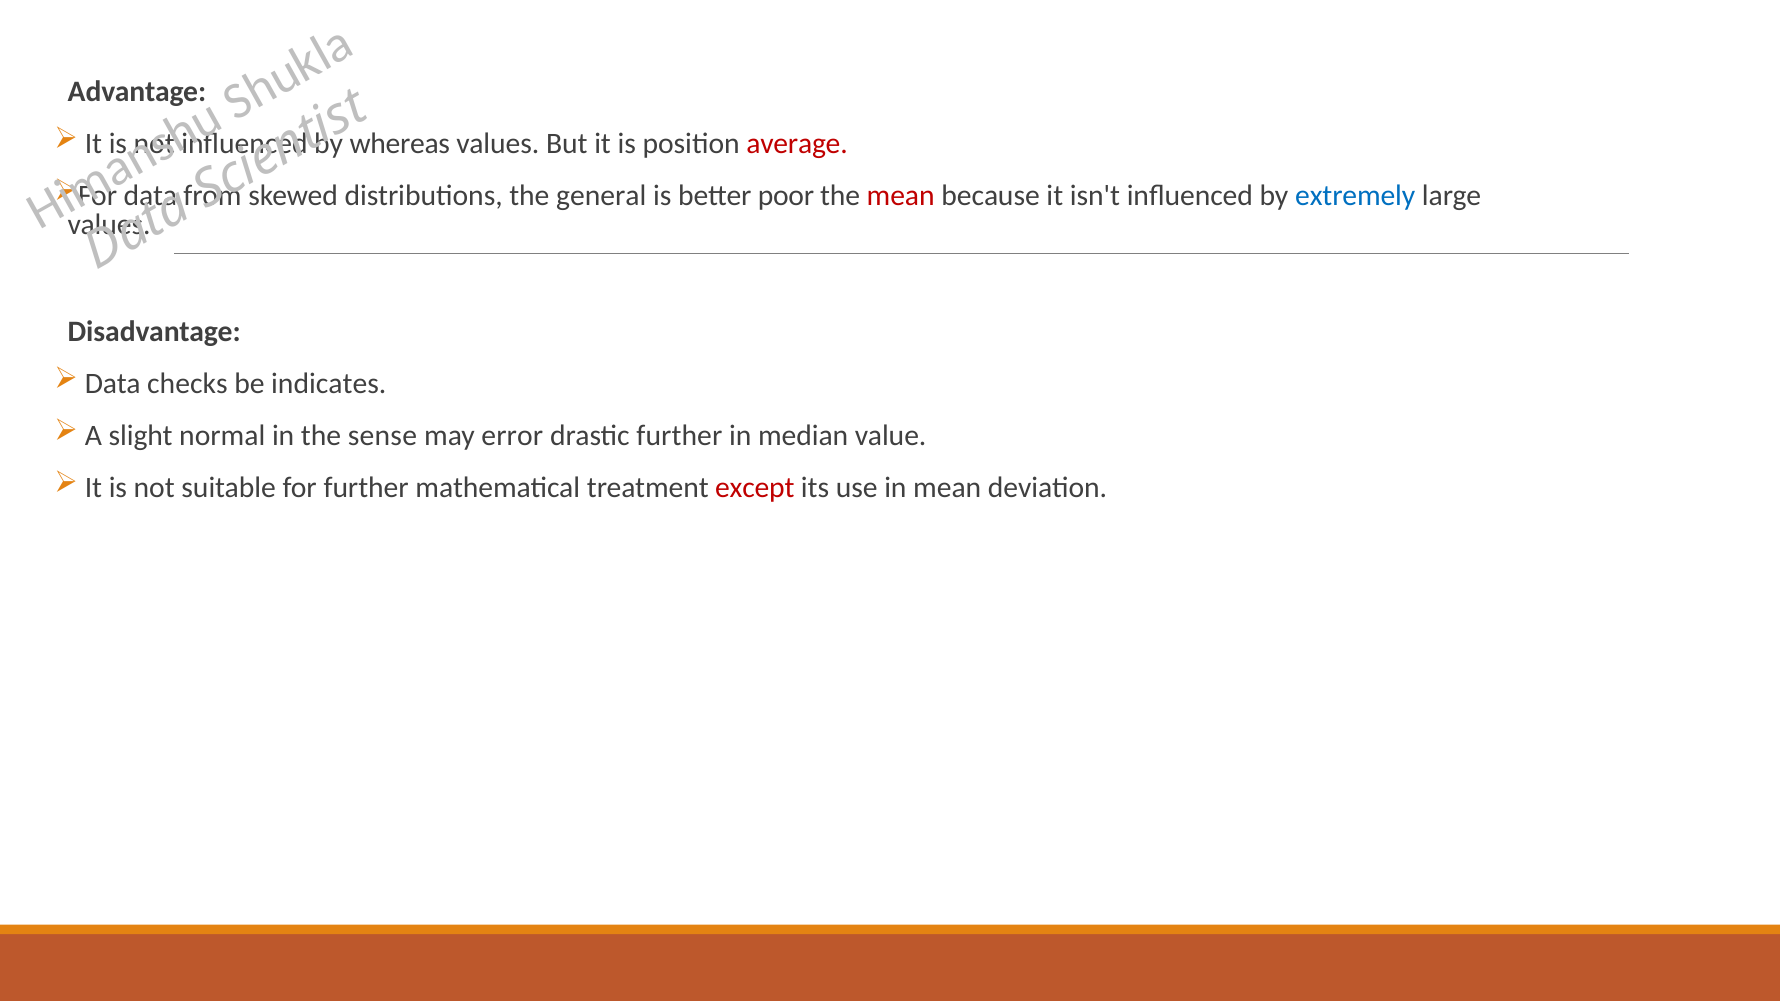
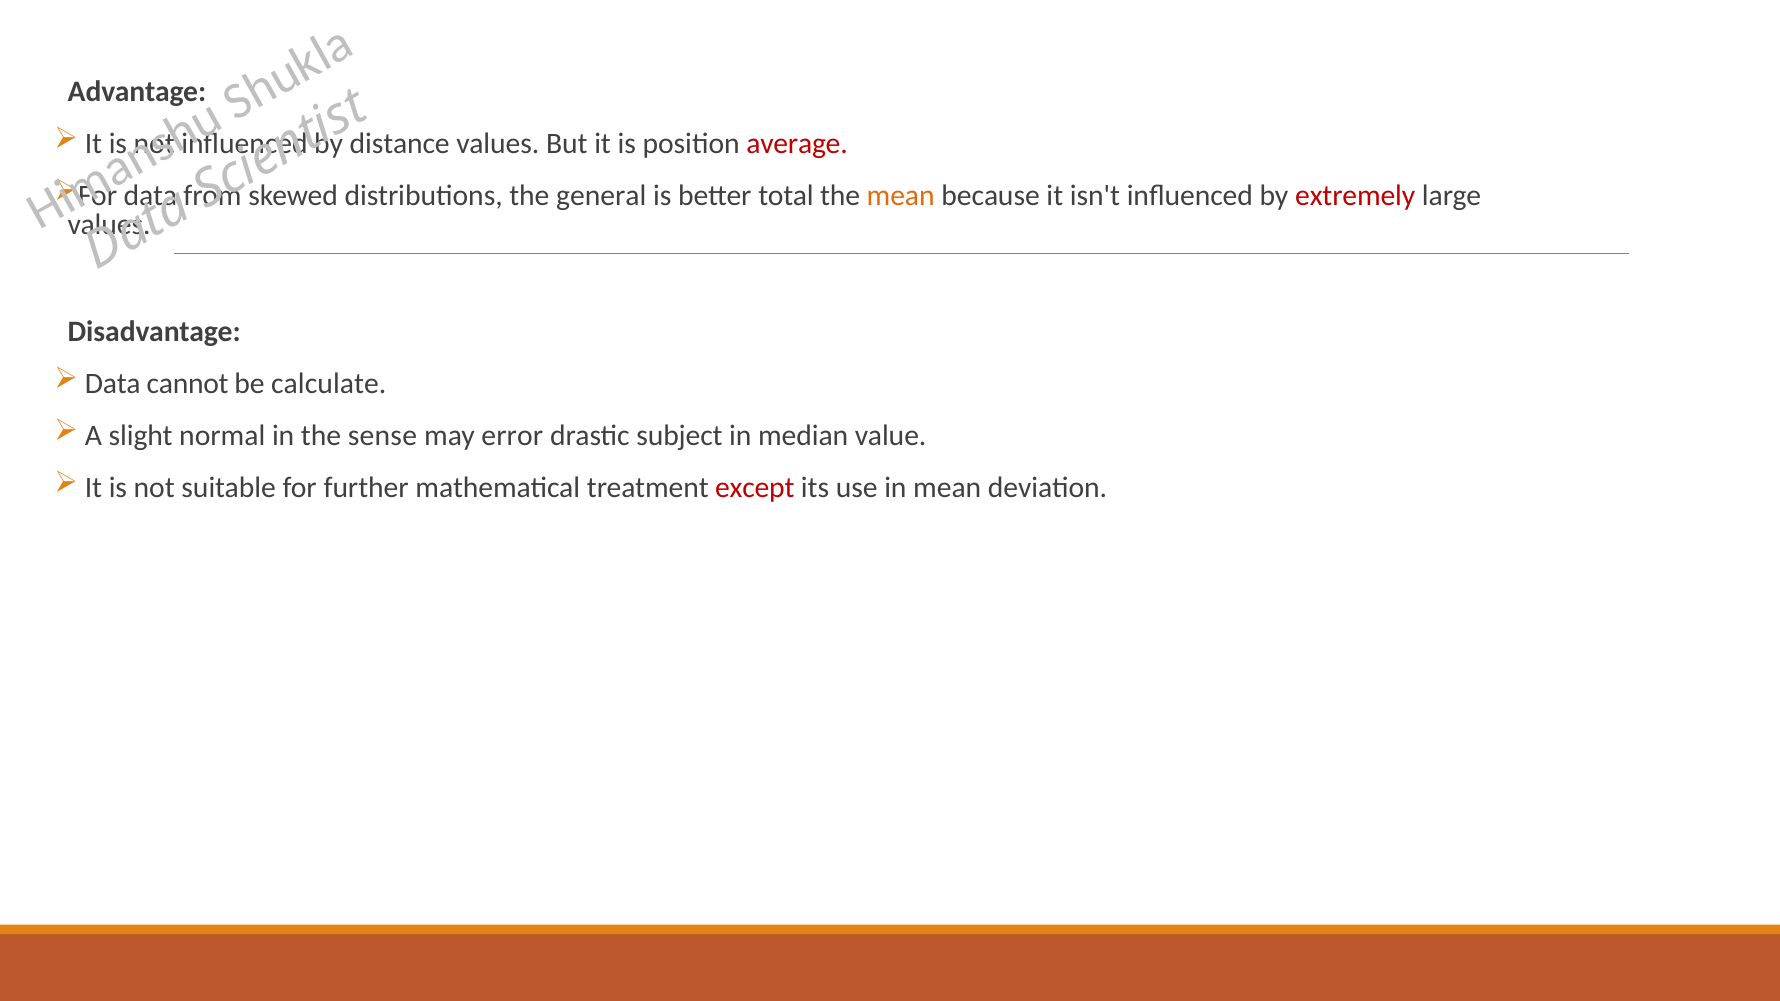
whereas: whereas -> distance (400, 144)
poor: poor -> total (786, 196)
mean colour: red -> orange (901, 196)
extremely colour: blue -> red (1355, 196)
checks: checks -> cannot (188, 384)
indicates: indicates -> calculate (329, 384)
drastic further: further -> subject (679, 436)
